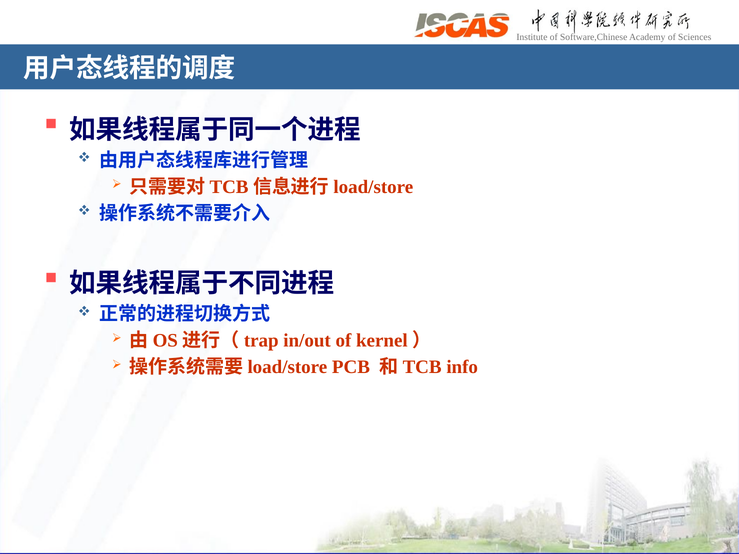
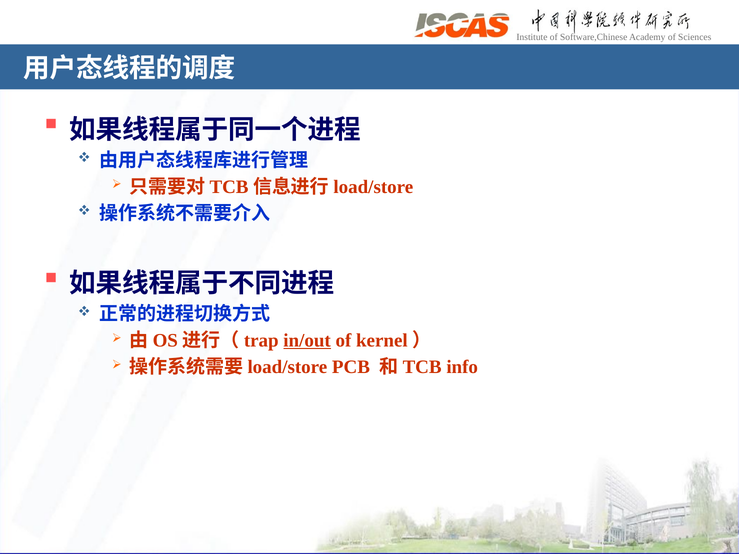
in/out underline: none -> present (307, 341)
